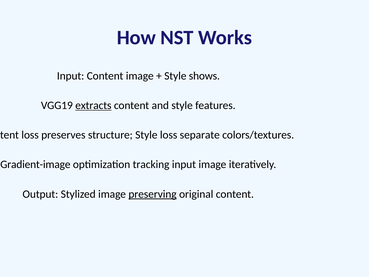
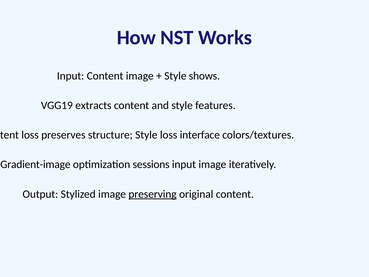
extracts underline: present -> none (93, 105)
separate: separate -> interface (200, 135)
tracking: tracking -> sessions (151, 164)
